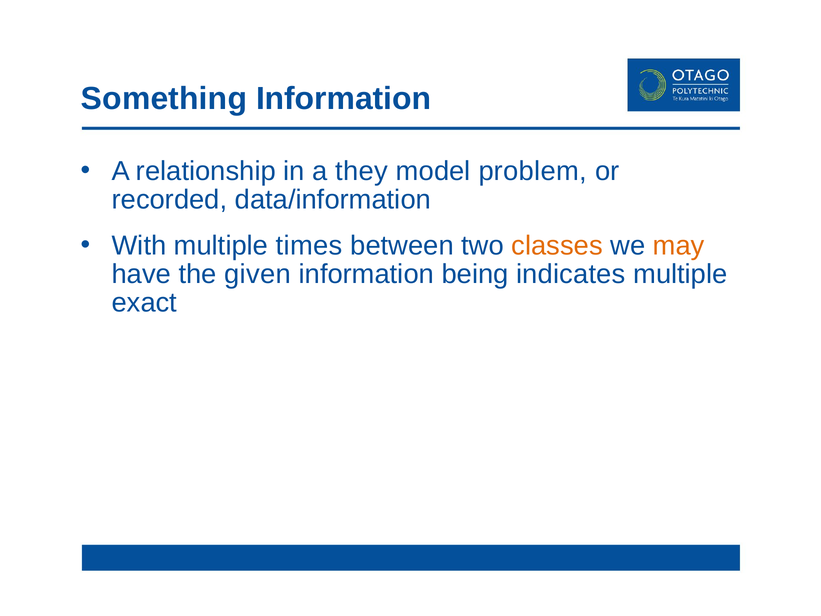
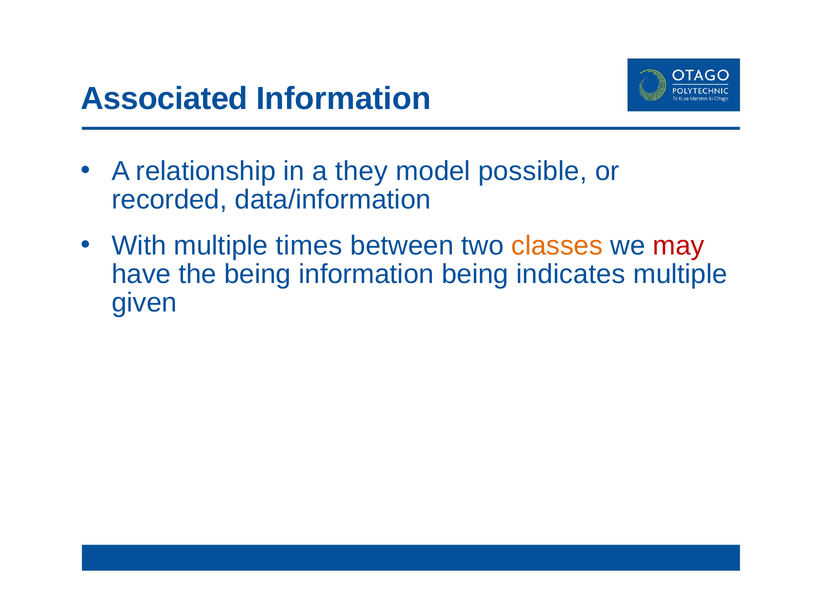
Something: Something -> Associated (164, 99)
problem: problem -> possible (533, 171)
may colour: orange -> red (679, 245)
the given: given -> being (258, 274)
exact: exact -> given (144, 302)
